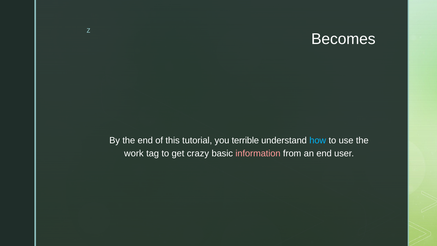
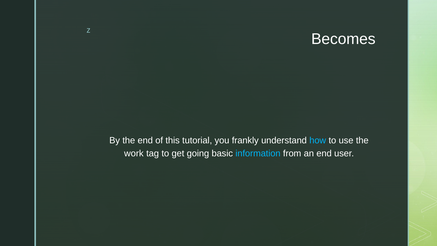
terrible: terrible -> frankly (245, 140)
crazy: crazy -> going (198, 153)
information colour: pink -> light blue (258, 153)
